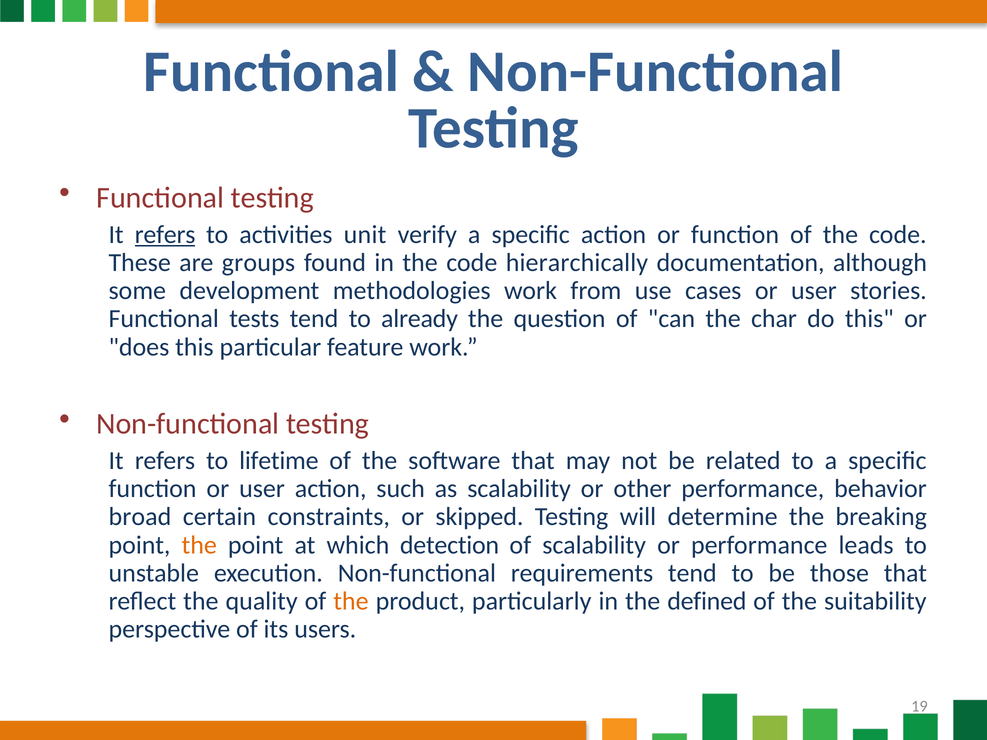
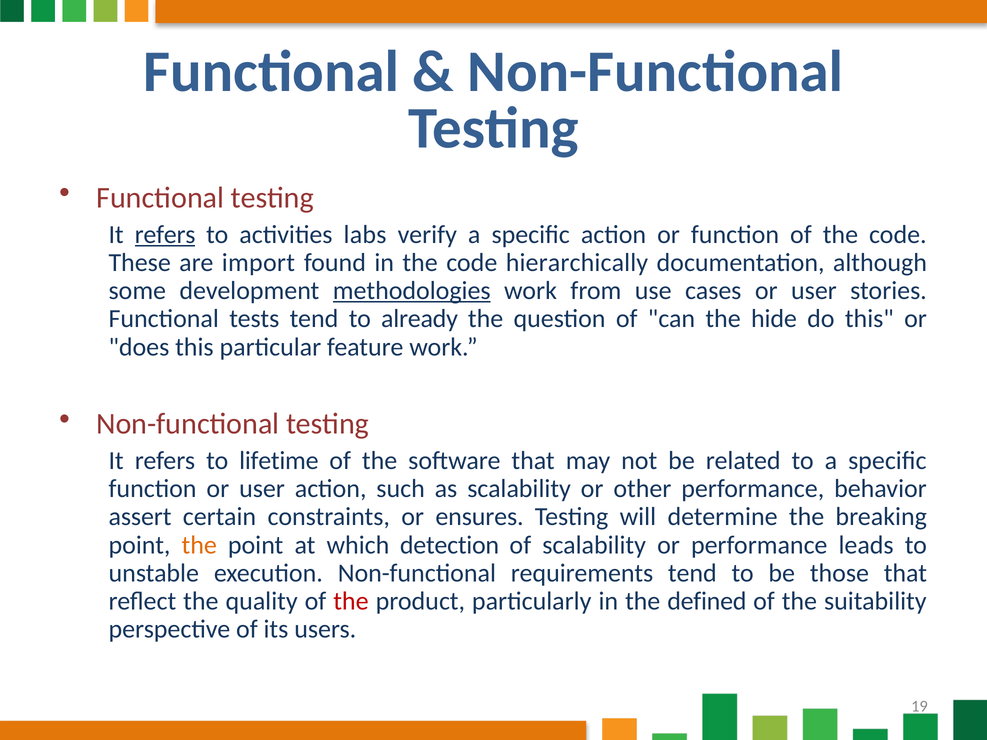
unit: unit -> labs (365, 235)
groups: groups -> import (258, 263)
methodologies underline: none -> present (412, 291)
char: char -> hide (774, 319)
broad: broad -> assert (140, 517)
skipped: skipped -> ensures (480, 517)
the colour: orange -> red (351, 601)
